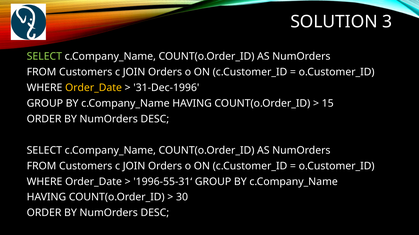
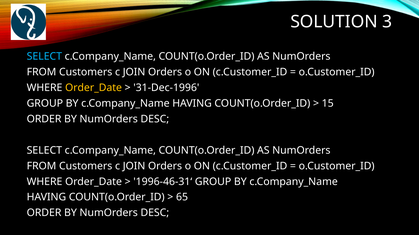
SELECT colour: light green -> light blue (44, 57)
1996-55-31‘: 1996-55-31‘ -> 1996-46-31‘ (163, 182)
30: 30 -> 65 (182, 198)
